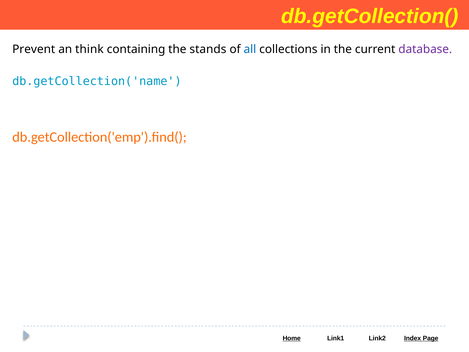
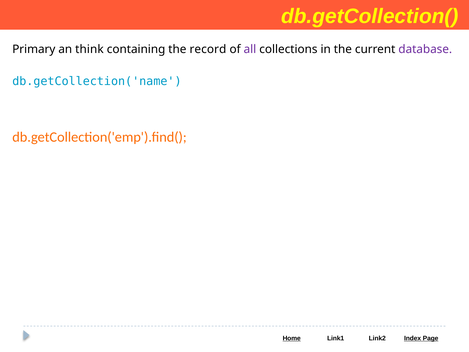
Prevent: Prevent -> Primary (34, 49)
stands: stands -> record (208, 49)
all colour: blue -> purple (250, 49)
